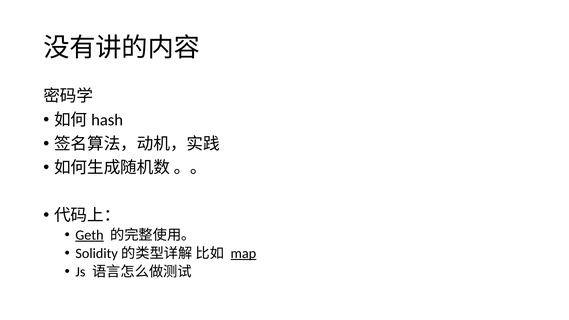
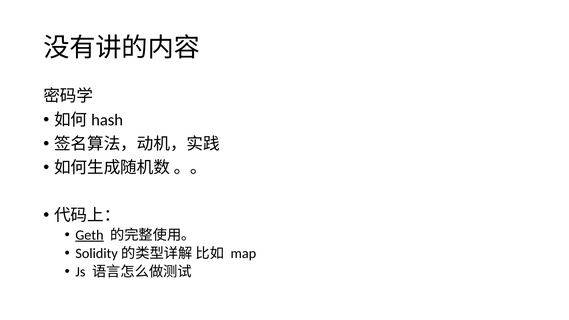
map underline: present -> none (243, 253)
